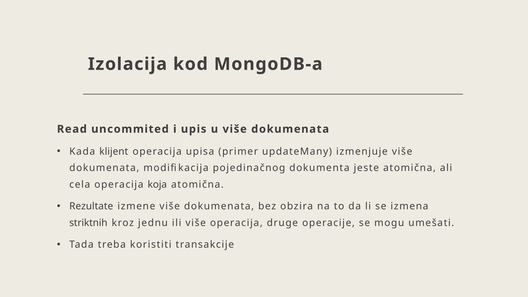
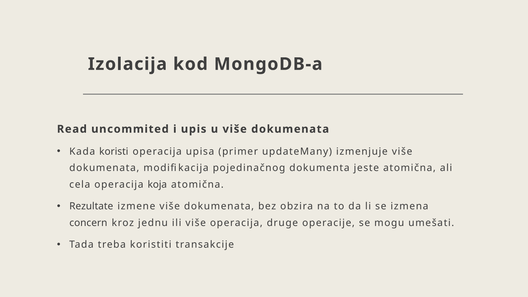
klijent: klijent -> koristi (114, 151)
striktnih: striktnih -> concern (88, 223)
